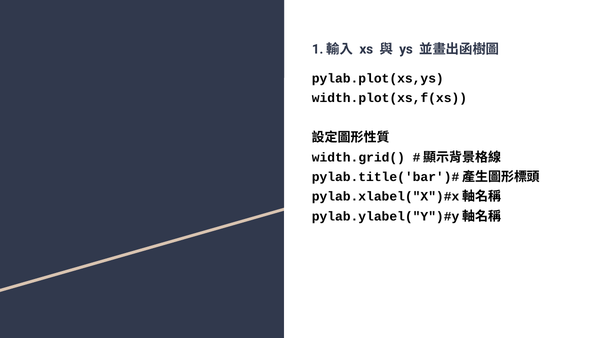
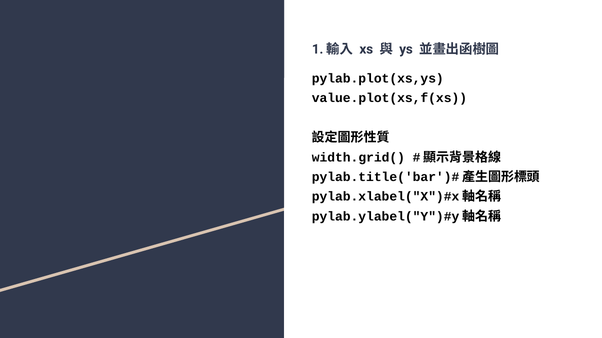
width.plot(xs,f(xs: width.plot(xs,f(xs -> value.plot(xs,f(xs (389, 98)
